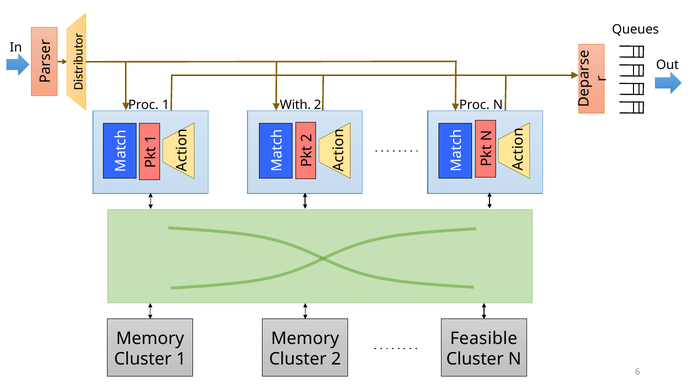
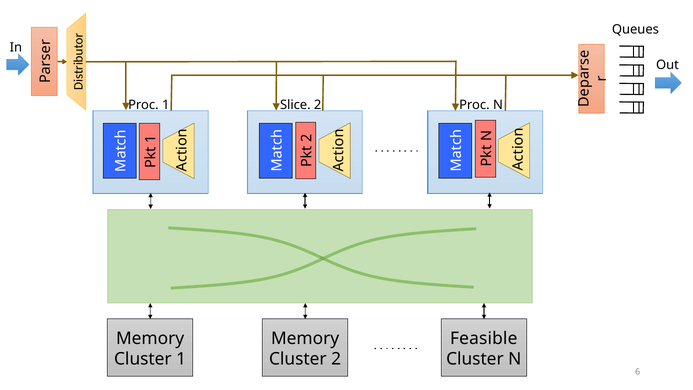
With: With -> Slice (295, 105)
